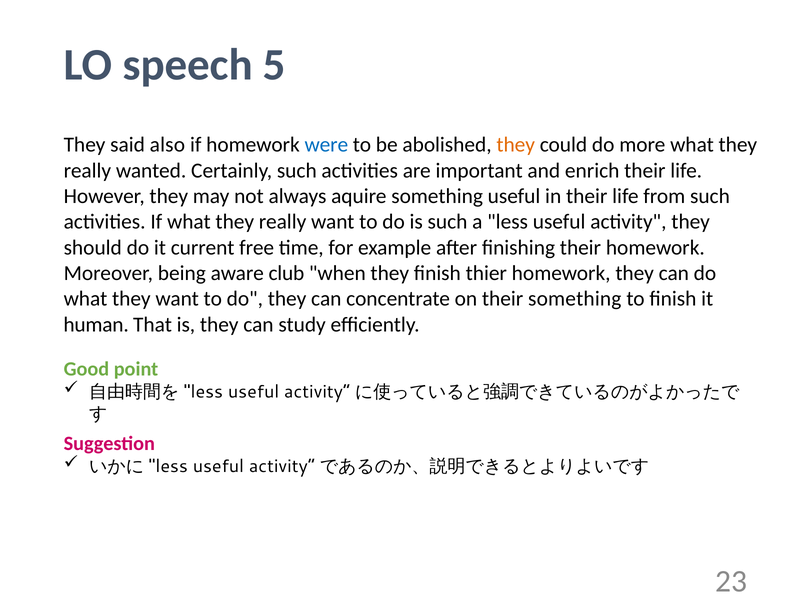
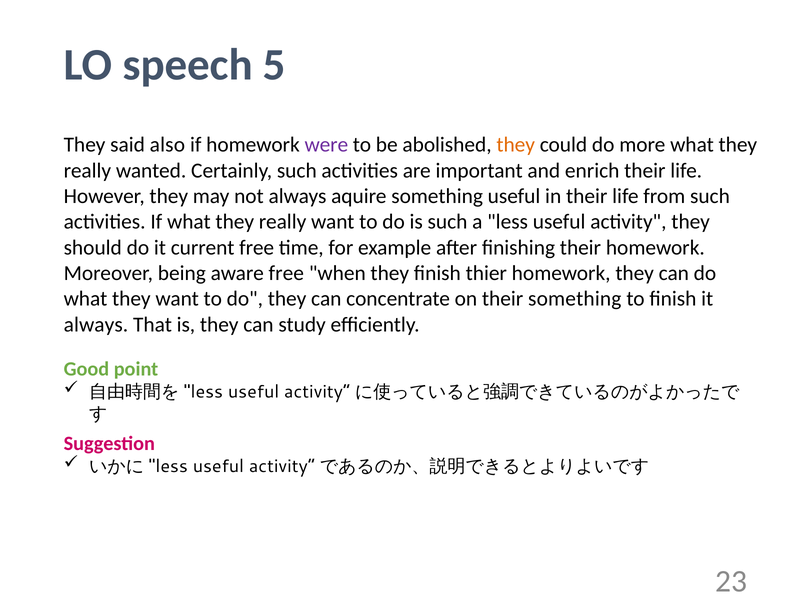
were colour: blue -> purple (326, 145)
aware club: club -> free (286, 273)
human: human -> always (96, 325)
